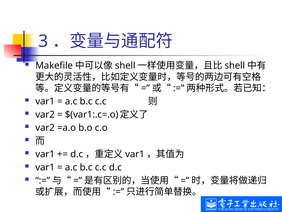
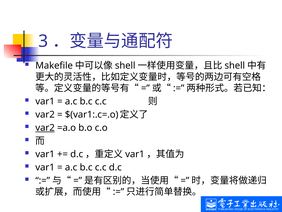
var2 underline: none -> present (45, 128)
